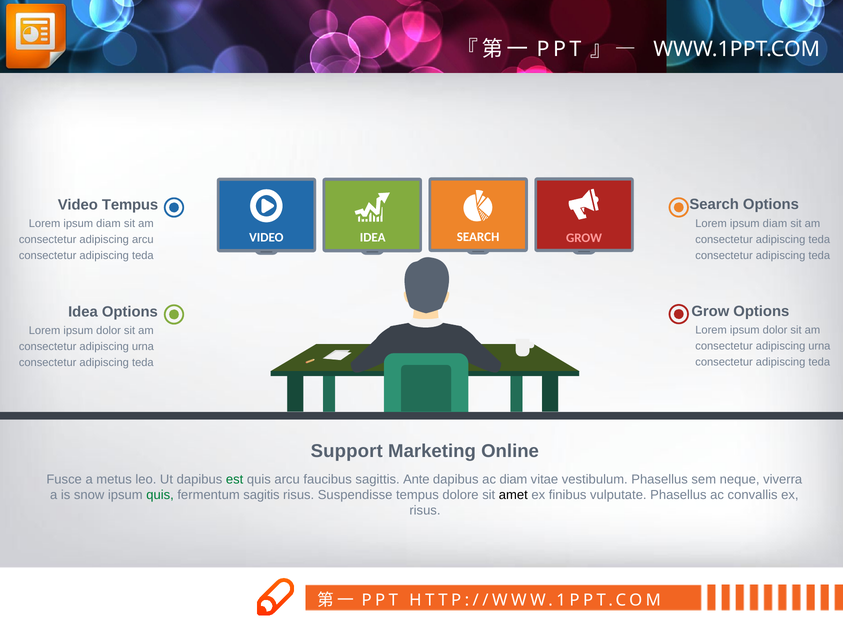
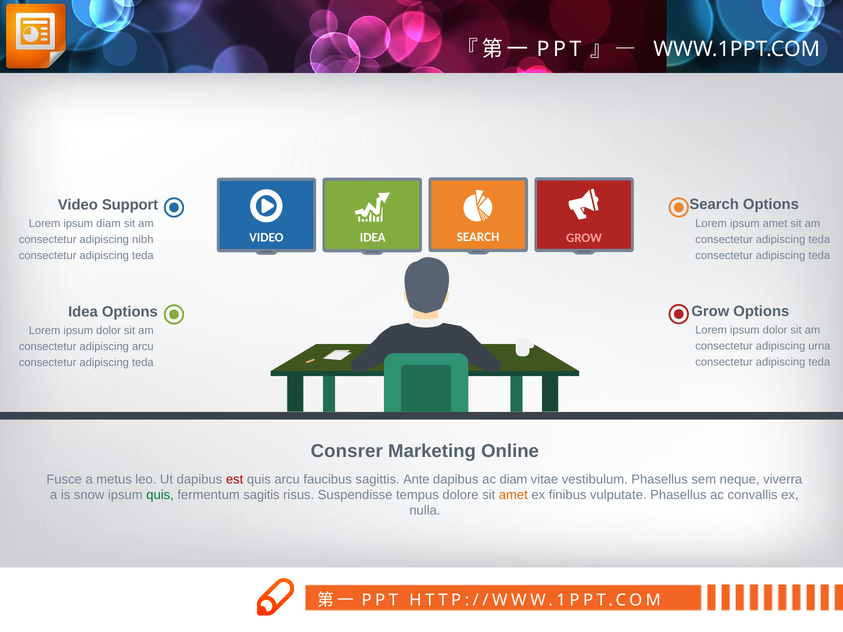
Video Tempus: Tempus -> Support (130, 205)
diam: diam -> amet (775, 224)
adipiscing arcu: arcu -> nibh (143, 240)
urna: urna -> arcu (143, 347)
Support: Support -> Consrer (347, 451)
est colour: green -> red (235, 479)
amet colour: black -> orange (513, 495)
risus: risus -> nulla (425, 511)
